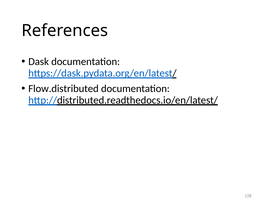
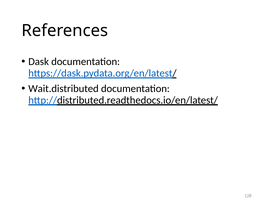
Flow.distributed: Flow.distributed -> Wait.distributed (63, 88)
